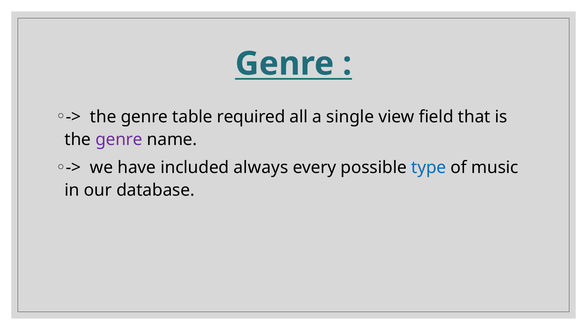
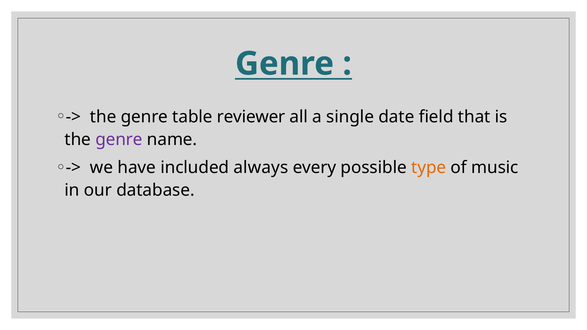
required: required -> reviewer (251, 117)
view: view -> date (396, 117)
type colour: blue -> orange (429, 168)
